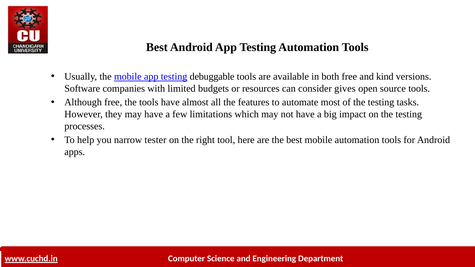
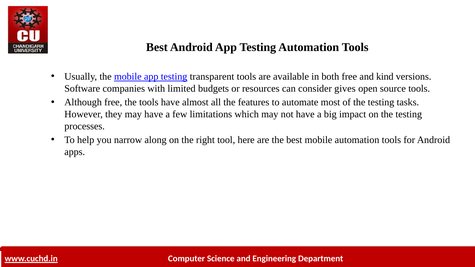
debuggable: debuggable -> transparent (212, 77)
tester: tester -> along (156, 140)
